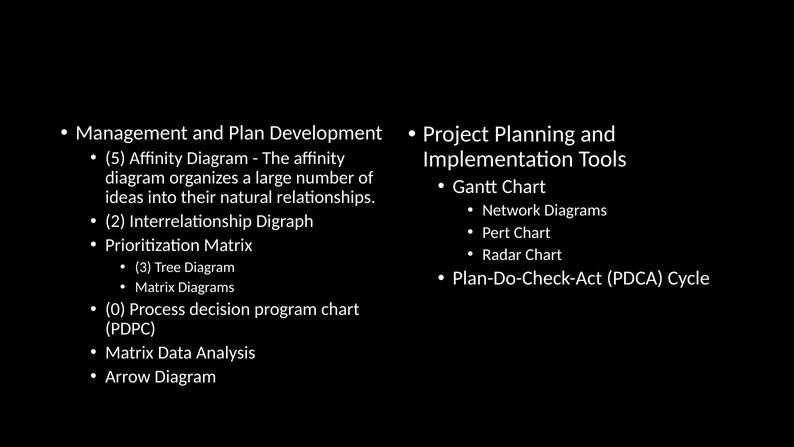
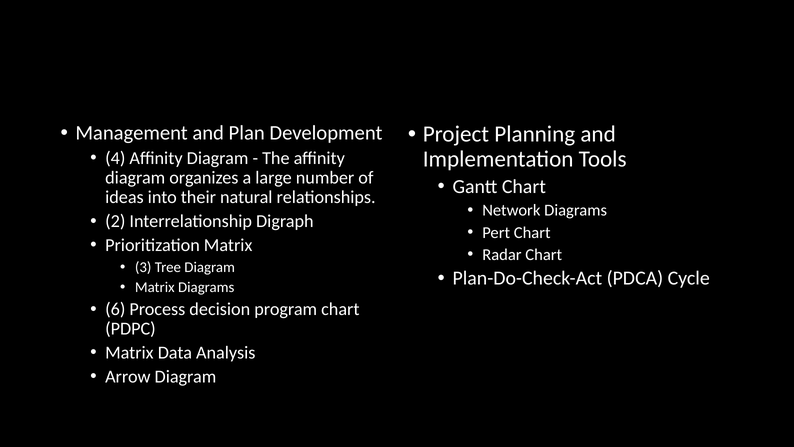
5: 5 -> 4 (115, 158)
0: 0 -> 6 (115, 309)
